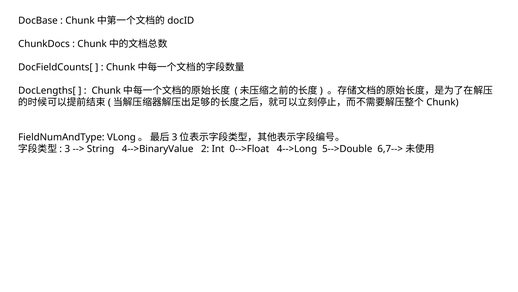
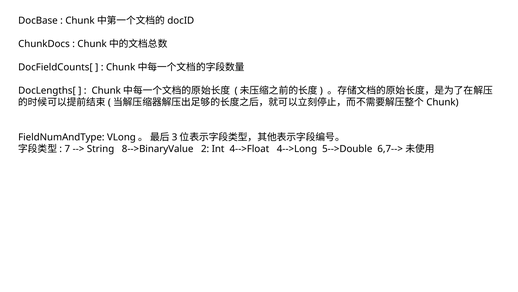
3: 3 -> 7 (67, 149)
4-->BinaryValue: 4-->BinaryValue -> 8-->BinaryValue (158, 149)
0-->Float: 0-->Float -> 4-->Float (249, 149)
